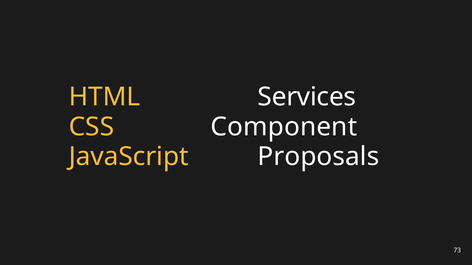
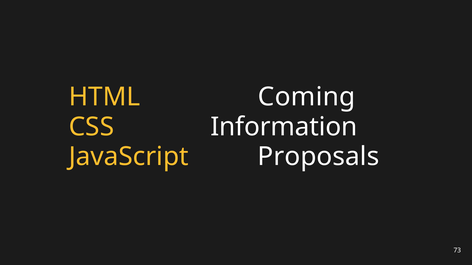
Services: Services -> Coming (307, 97)
Component: Component -> Information (284, 127)
